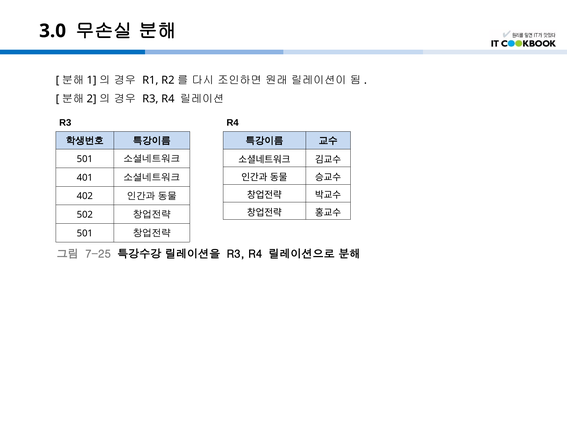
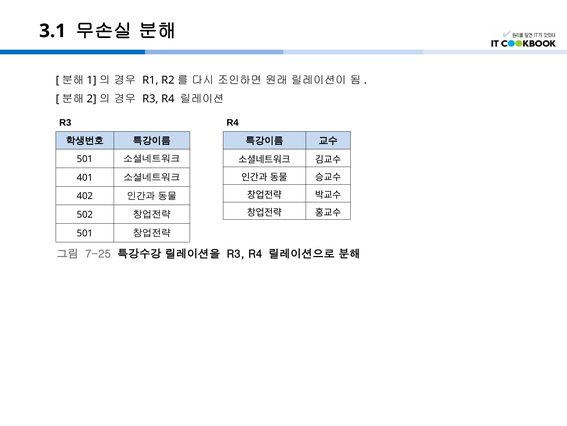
3.0: 3.0 -> 3.1 (53, 31)
